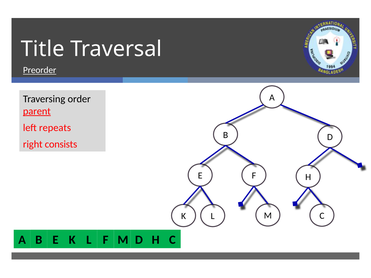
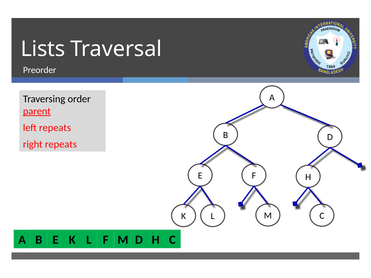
Title: Title -> Lists (43, 49)
Preorder underline: present -> none (40, 70)
right consists: consists -> repeats (61, 144)
